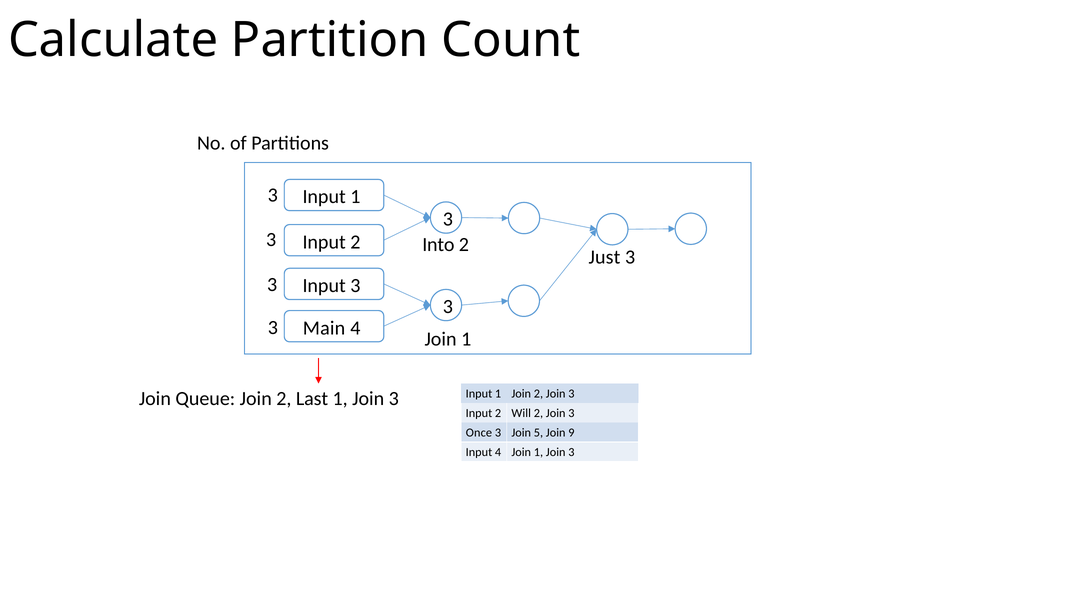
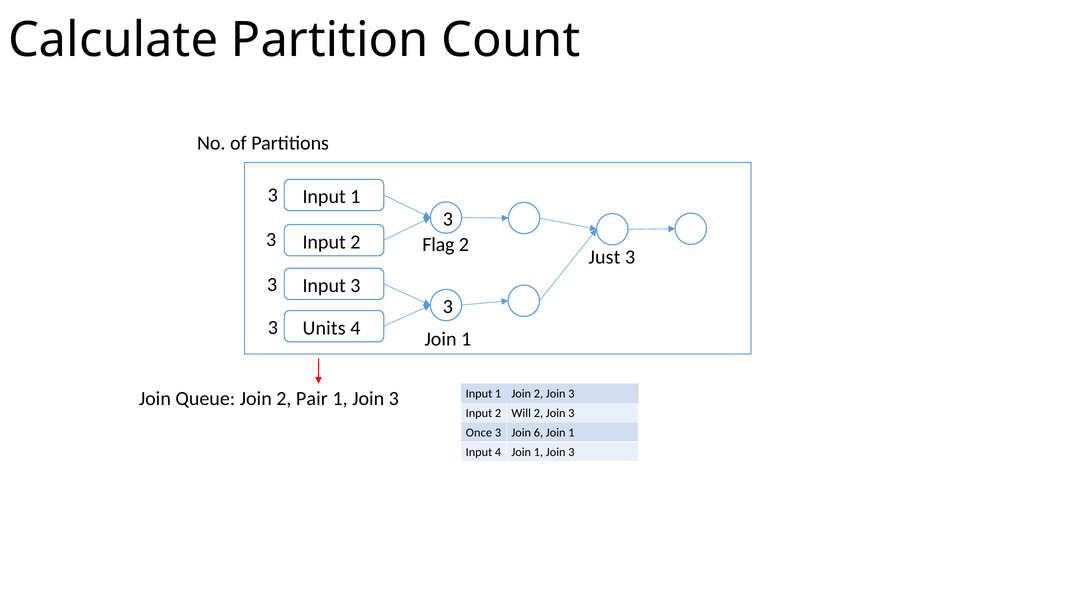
Into: Into -> Flag (438, 245)
Main: Main -> Units (324, 328)
Last: Last -> Pair (312, 399)
5: 5 -> 6 (538, 433)
9: 9 -> 1 (571, 433)
